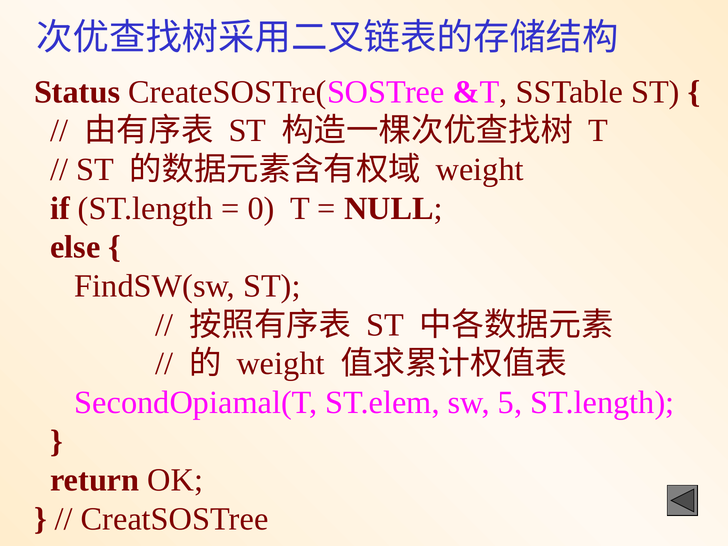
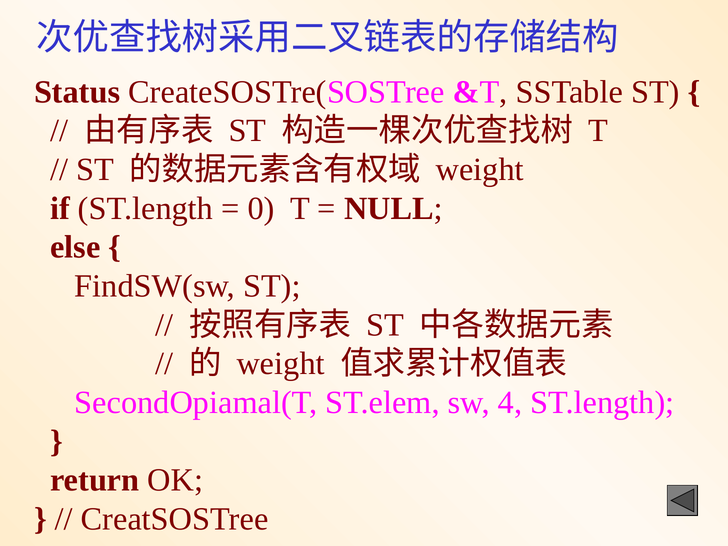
5: 5 -> 4 (510, 403)
